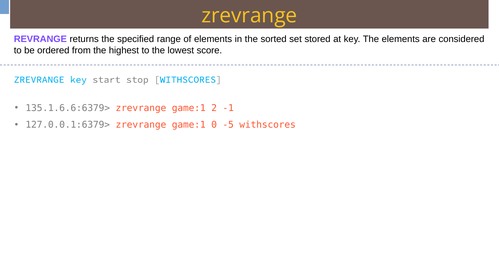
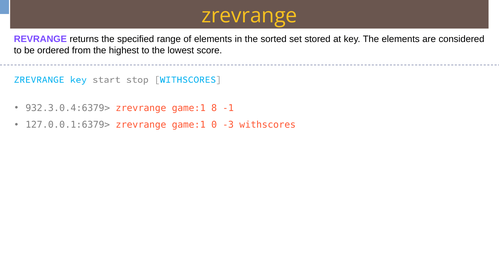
135.1.6.6:6379>: 135.1.6.6:6379> -> 932.3.0.4:6379> (68, 108)
2: 2 -> 8 (214, 108)
-5: -5 -> -3 (228, 125)
